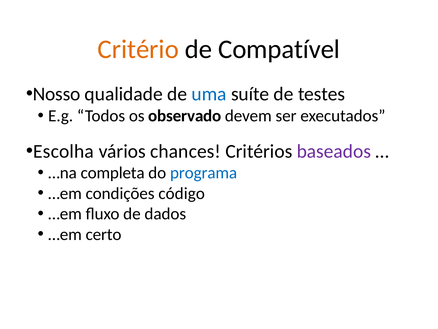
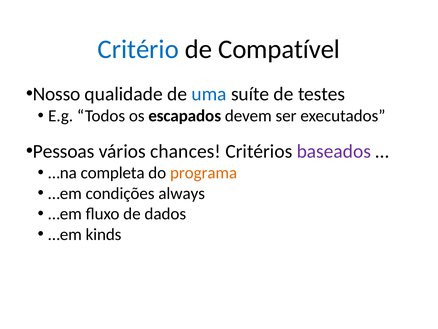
Critério colour: orange -> blue (138, 49)
observado: observado -> escapados (185, 116)
Escolha: Escolha -> Pessoas (64, 151)
programa colour: blue -> orange (204, 173)
código: código -> always (182, 193)
certo: certo -> kinds (104, 234)
